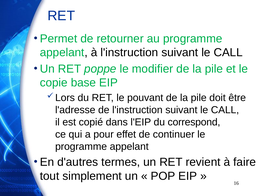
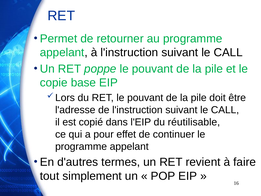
poppe le modifier: modifier -> pouvant (153, 69)
correspond: correspond -> réutilisable (194, 122)
